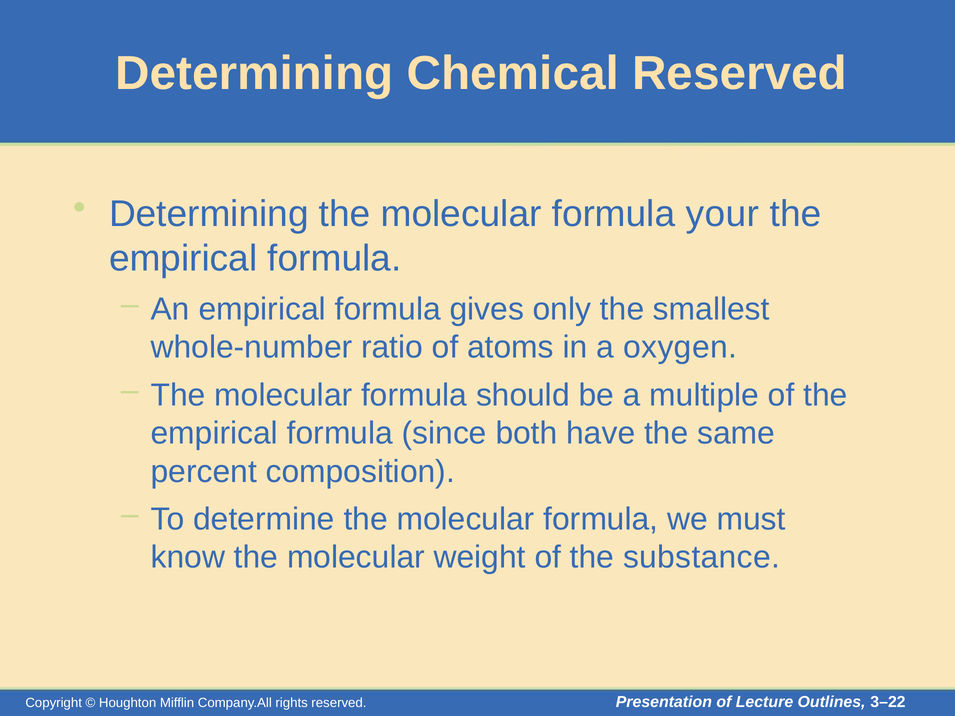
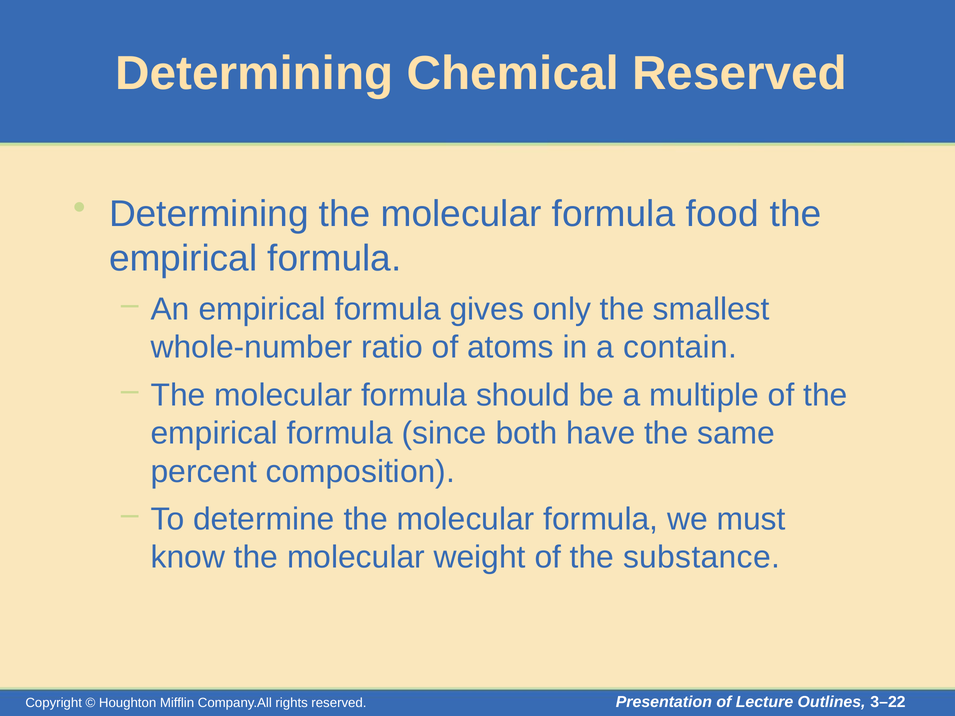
your: your -> food (722, 214)
oxygen: oxygen -> contain (680, 348)
